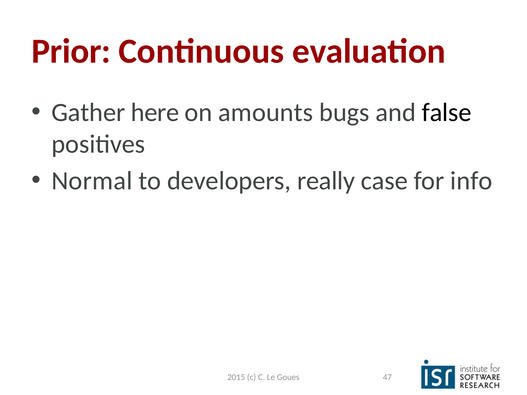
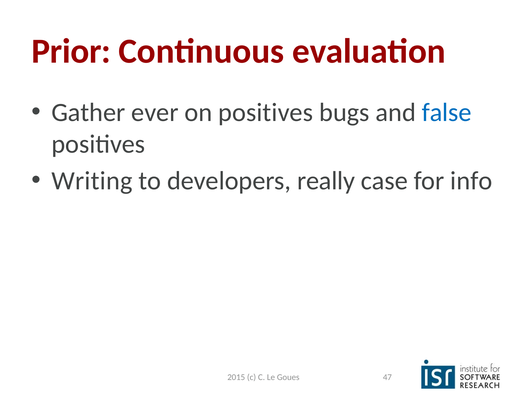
here: here -> ever (155, 113)
on amounts: amounts -> positives (266, 113)
false colour: black -> blue (447, 113)
Normal: Normal -> Writing (92, 181)
